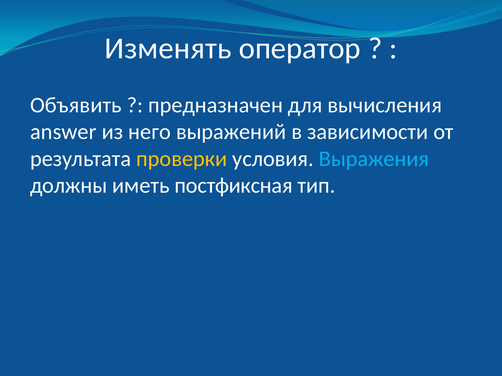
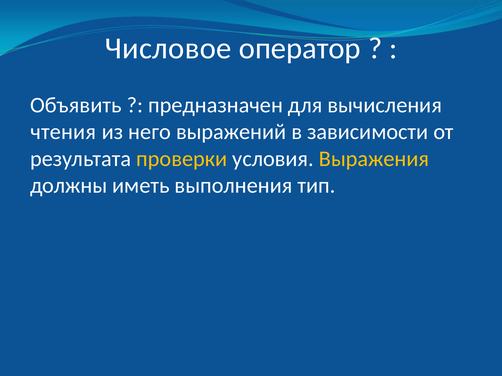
Изменять: Изменять -> Числовое (168, 49)
answer: answer -> чтения (63, 132)
Выражения colour: light blue -> yellow (374, 159)
постфиксная: постфиксная -> выполнения (234, 186)
